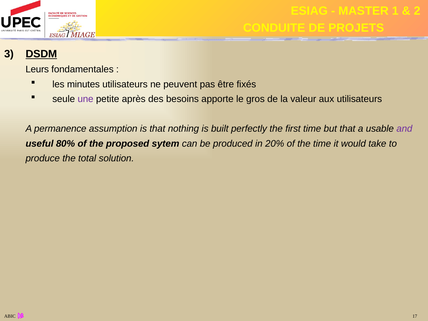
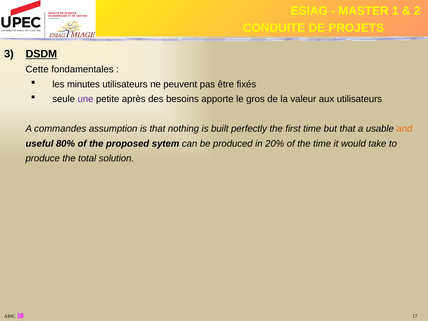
Leurs: Leurs -> Cette (37, 69)
permanence: permanence -> commandes (60, 129)
and colour: purple -> orange (404, 129)
